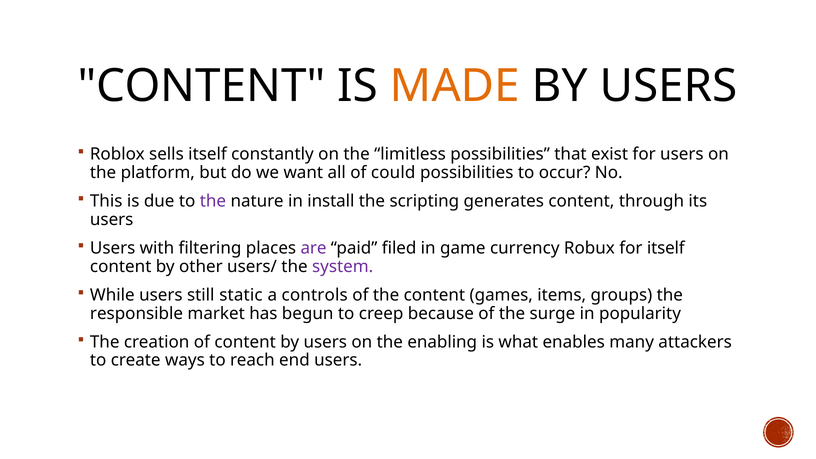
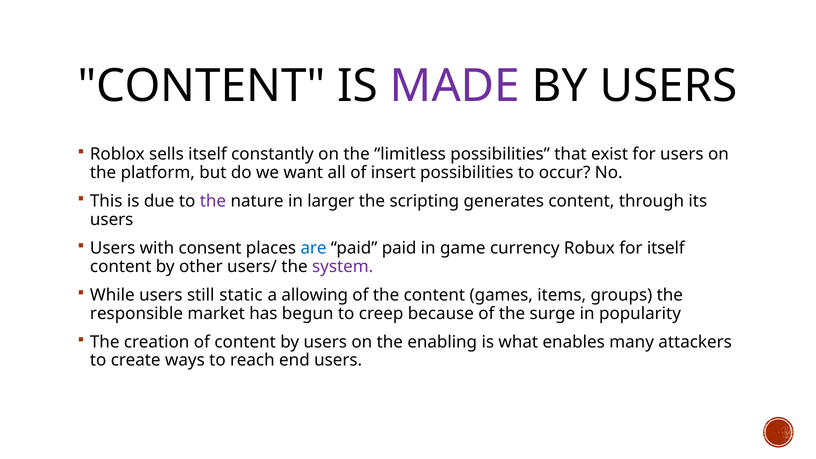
MADE colour: orange -> purple (455, 86)
could: could -> insert (393, 173)
install: install -> larger (331, 201)
filtering: filtering -> consent (210, 248)
are colour: purple -> blue (314, 248)
paid filed: filed -> paid (399, 248)
controls: controls -> allowing (315, 295)
